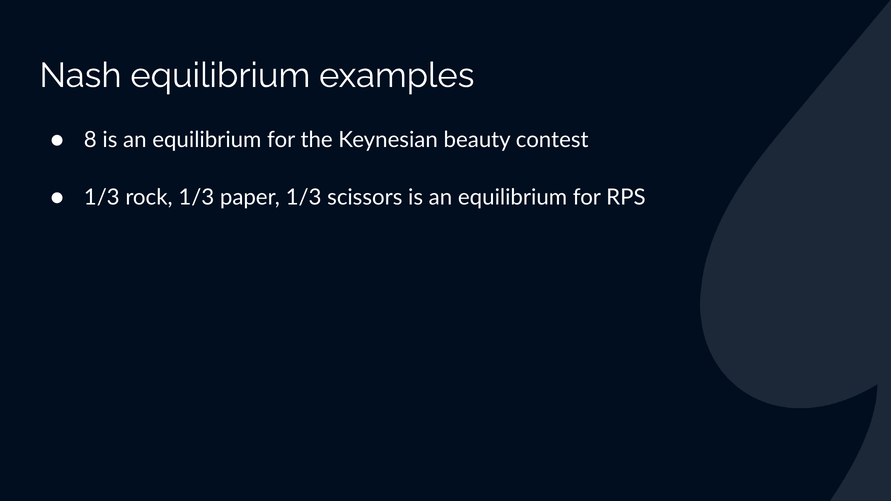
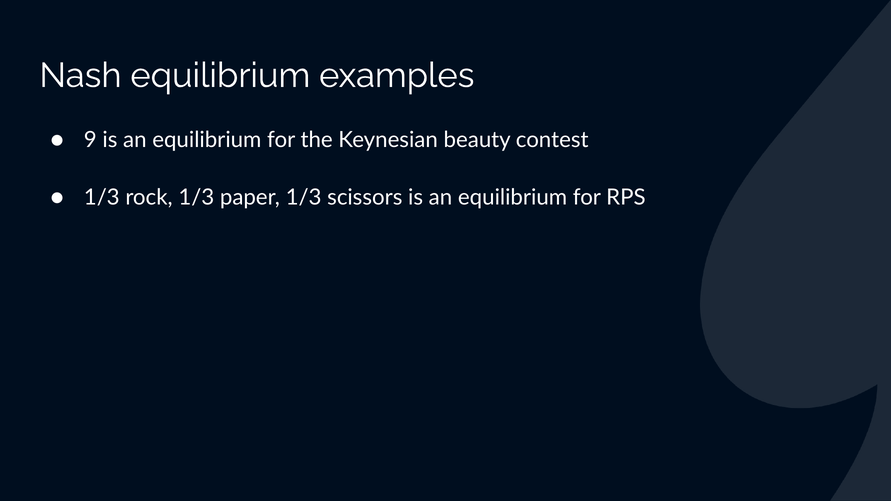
8: 8 -> 9 (90, 140)
